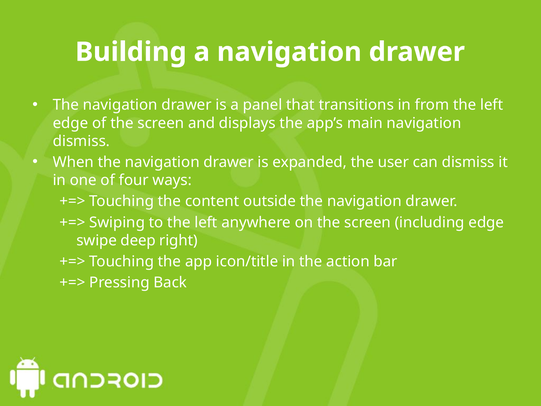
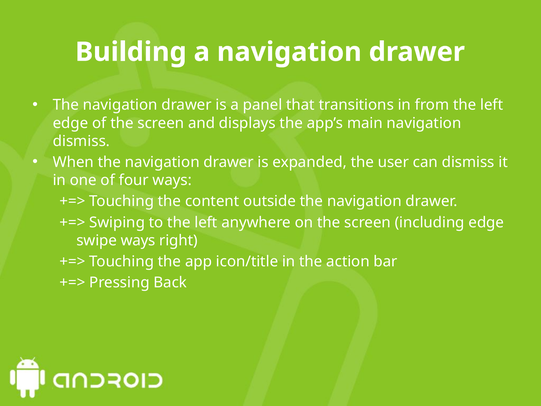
swipe deep: deep -> ways (138, 240)
